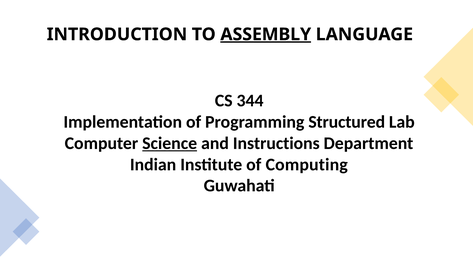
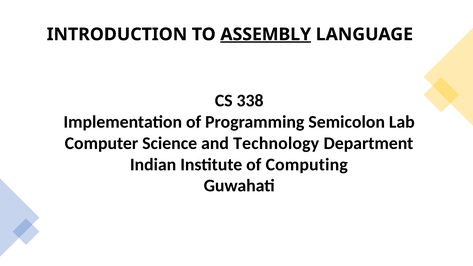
344: 344 -> 338 (250, 101)
Structured: Structured -> Semicolon (347, 122)
Science underline: present -> none (170, 143)
Instructions: Instructions -> Technology (276, 143)
